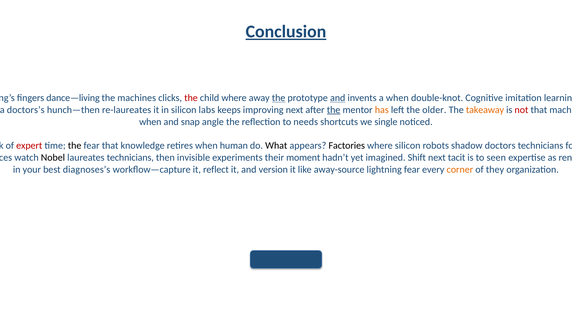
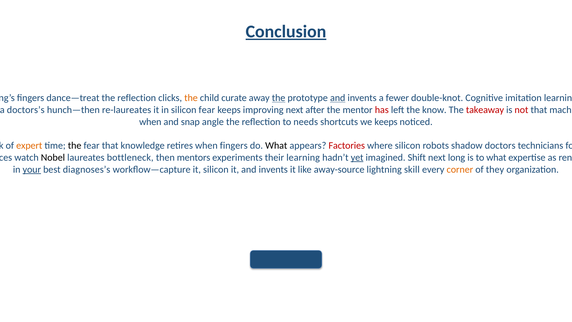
dance—living: dance—living -> dance—treat (73, 98)
machines: machines -> reflection (137, 98)
the colour: red -> orange (191, 98)
child where: where -> curate (234, 98)
a when: when -> fewer (397, 98)
silicon labs: labs -> fear (207, 110)
the underline: present -> none (334, 110)
has colour: orange -> red (382, 110)
the older: older -> know (434, 110)
takeaway colour: orange -> red (485, 110)
we single: single -> keeps (386, 122)
expert colour: red -> orange (29, 145)
when human: human -> fingers (234, 145)
Factories colour: black -> red (347, 145)
laureates technicians: technicians -> bottleneck (130, 157)
then invisible: invisible -> mentors (194, 157)
their moment: moment -> learning (303, 157)
yet underline: none -> present (357, 157)
next tacit: tacit -> long (457, 157)
to seen: seen -> what (496, 157)
your underline: none -> present (32, 169)
it reflect: reflect -> silicon (216, 169)
it and version: version -> invents (273, 169)
lightning fear: fear -> skill (412, 169)
